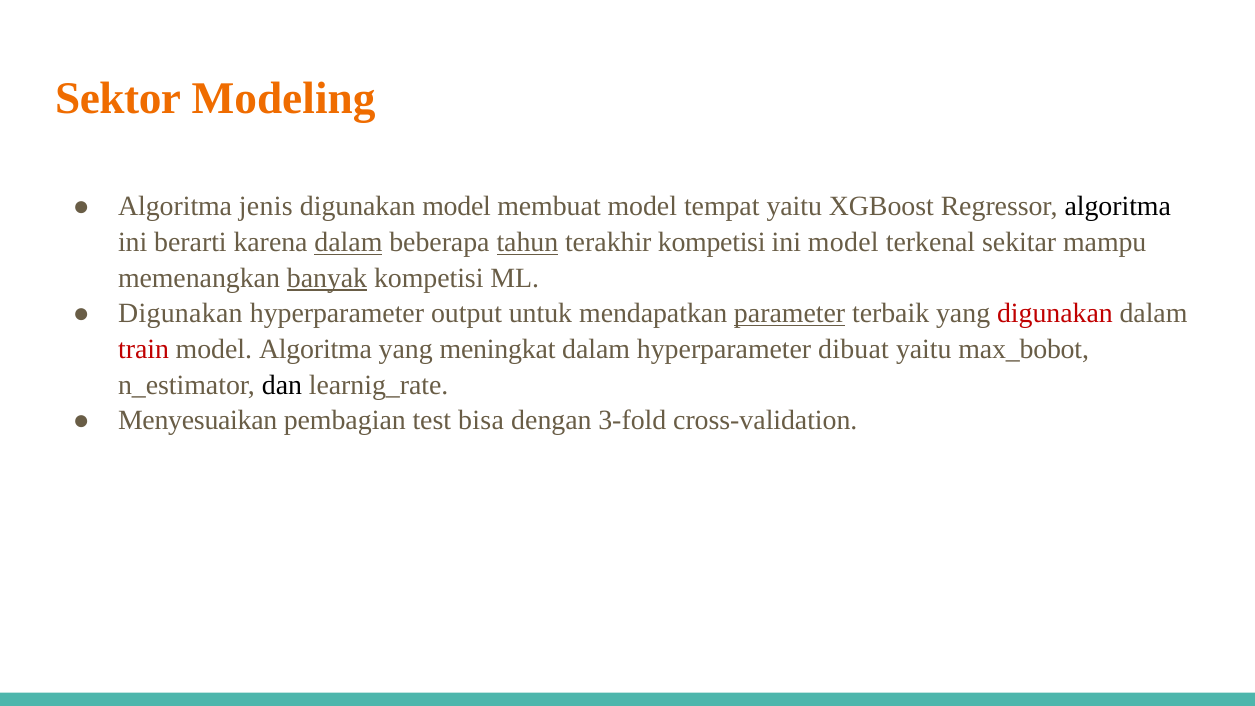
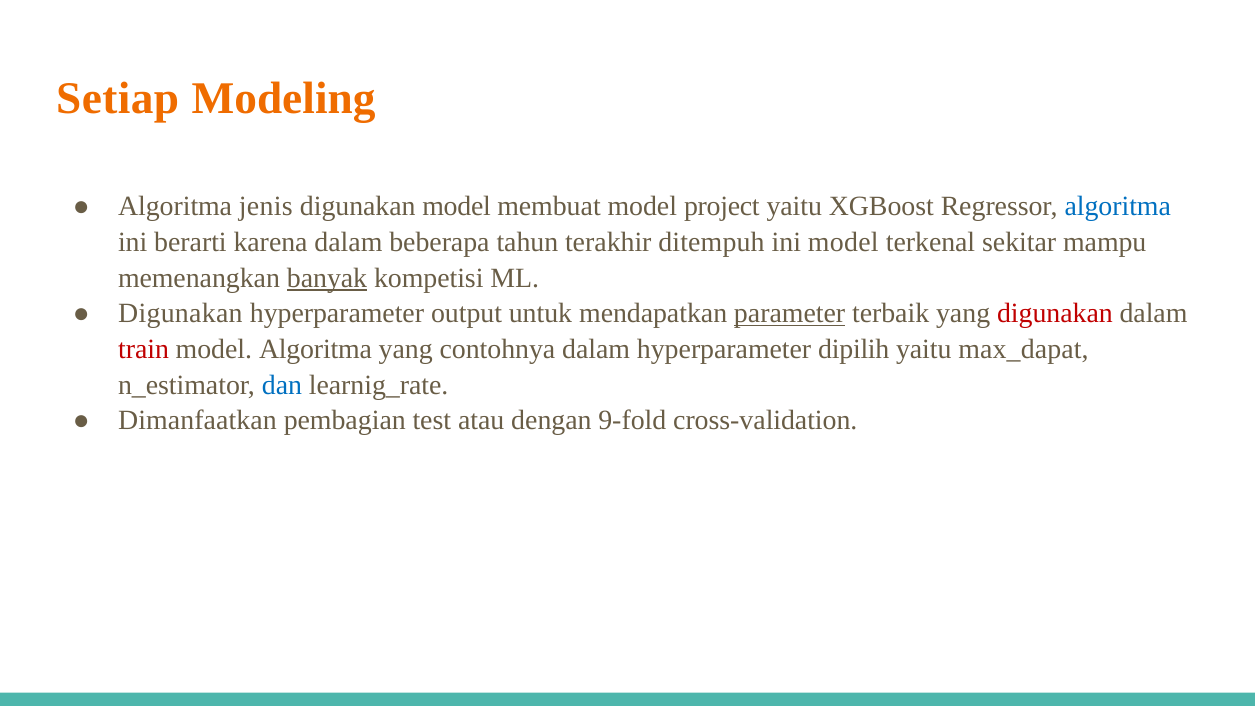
Sektor: Sektor -> Setiap (118, 99)
tempat: tempat -> project (722, 207)
algoritma colour: black -> blue (1118, 207)
dalam underline: present -> none (348, 242)
tahun underline: present -> none (527, 242)
terakhir kompetisi: kompetisi -> ditempuh (711, 242)
meningkat: meningkat -> contohnya (497, 349)
dibuat: dibuat -> dipilih (854, 349)
max_bobot: max_bobot -> max_dapat (1024, 349)
dan colour: black -> blue (282, 385)
Menyesuaikan: Menyesuaikan -> Dimanfaatkan (197, 420)
bisa: bisa -> atau (481, 420)
3-fold: 3-fold -> 9-fold (632, 420)
